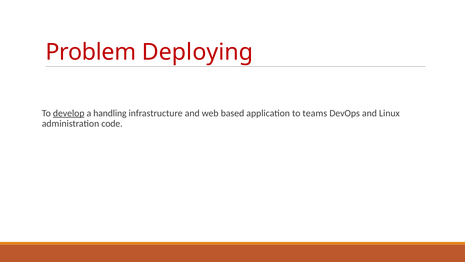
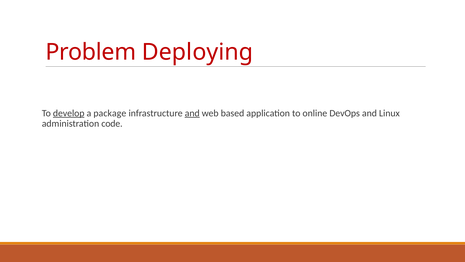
handling: handling -> package (110, 113)
and underline: none -> present (192, 113)
teams: teams -> online (315, 113)
